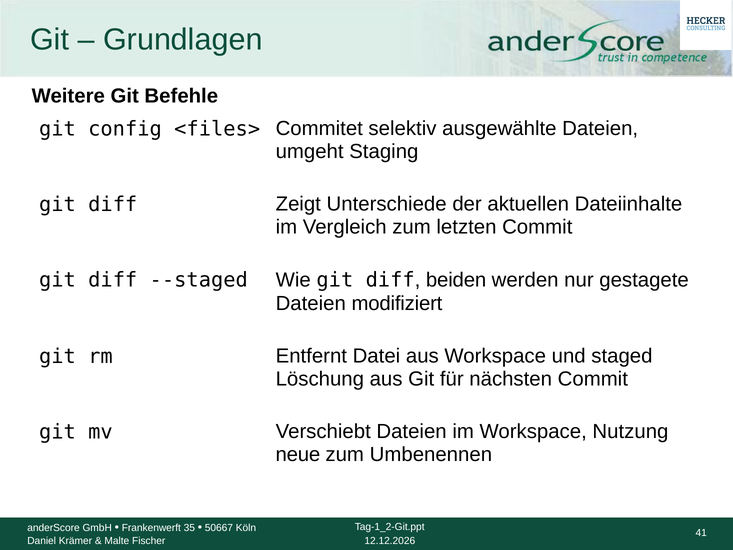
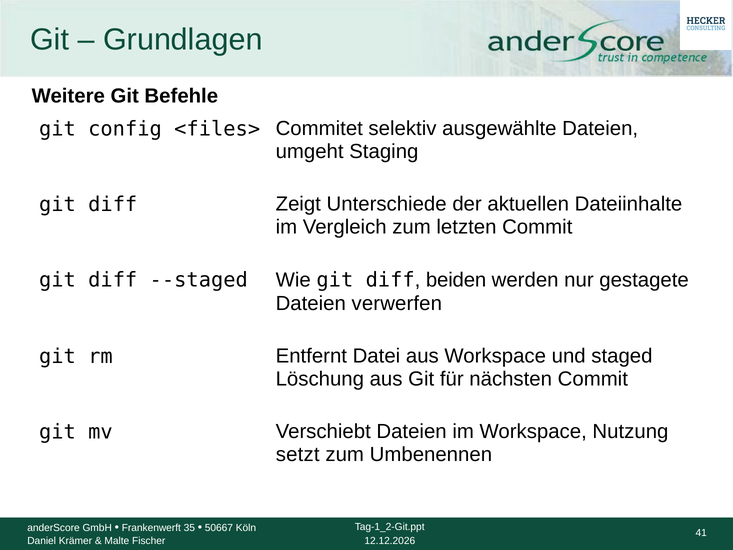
modifiziert: modifiziert -> verwerfen (397, 303)
neue: neue -> setzt (298, 454)
